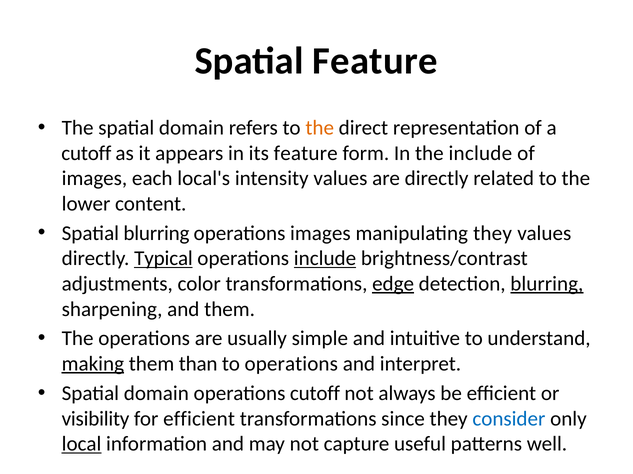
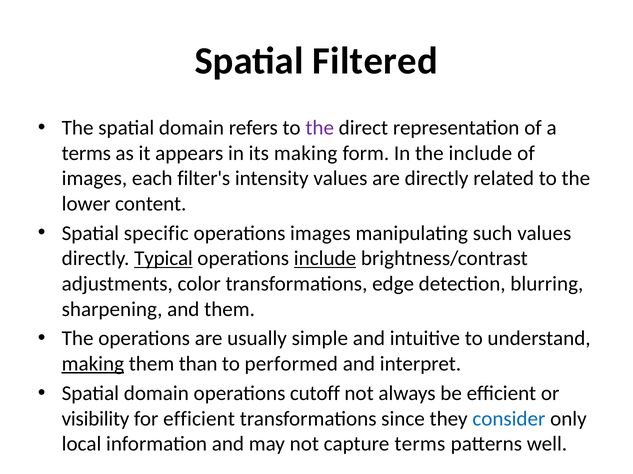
Spatial Feature: Feature -> Filtered (375, 61)
the colour: orange -> purple (320, 128)
cutoff: cutoff -> terms (86, 153)
its feature: feature -> making (306, 153)
local's: local's -> filter's (204, 179)
Spatial blurring: blurring -> specific (156, 234)
manipulating they: they -> such (493, 234)
edge underline: present -> none (393, 284)
blurring underline: present -> none (547, 284)
to operations: operations -> performed (291, 364)
local underline: present -> none (82, 445)
capture useful: useful -> terms (420, 445)
